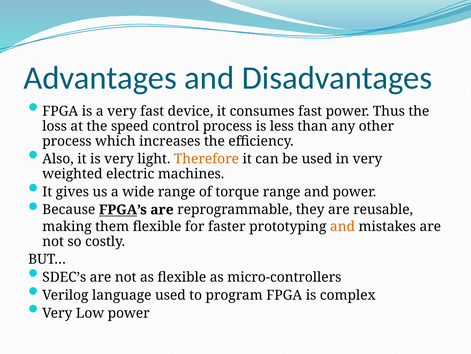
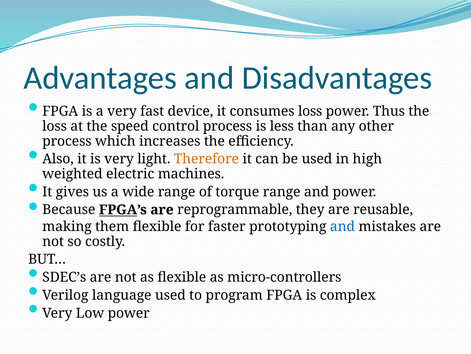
consumes fast: fast -> loss (310, 111)
in very: very -> high (367, 159)
and colour: orange -> blue (342, 226)
